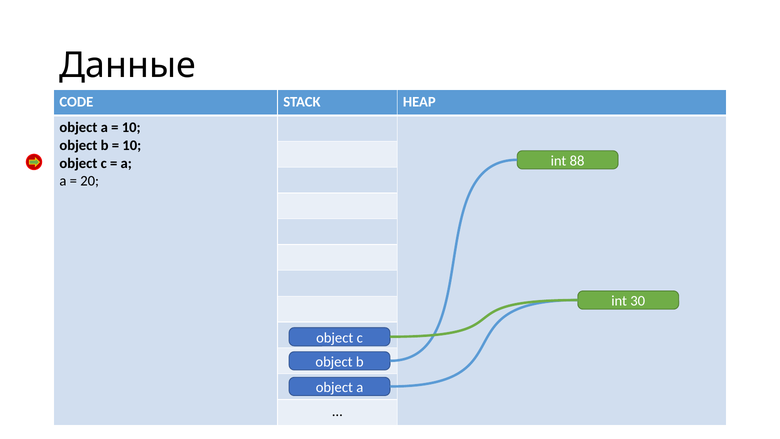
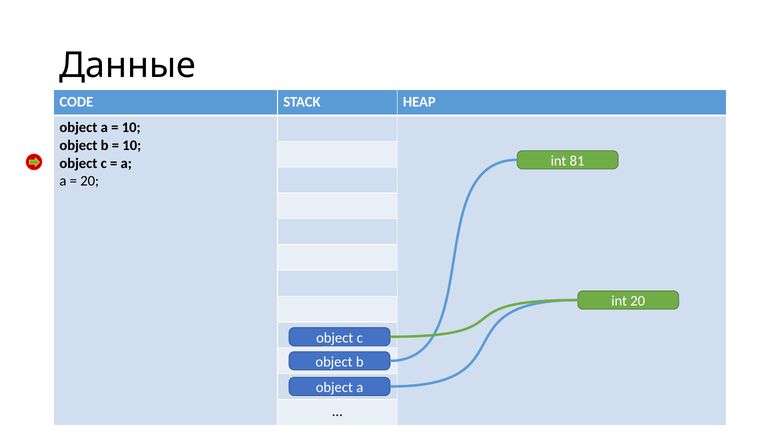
88: 88 -> 81 (577, 161)
int 30: 30 -> 20 (638, 301)
